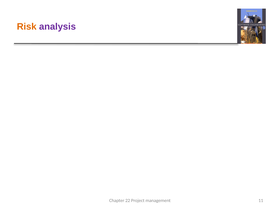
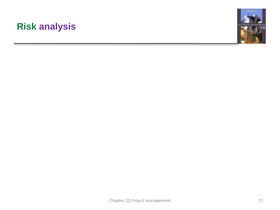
Risk colour: orange -> green (27, 27)
